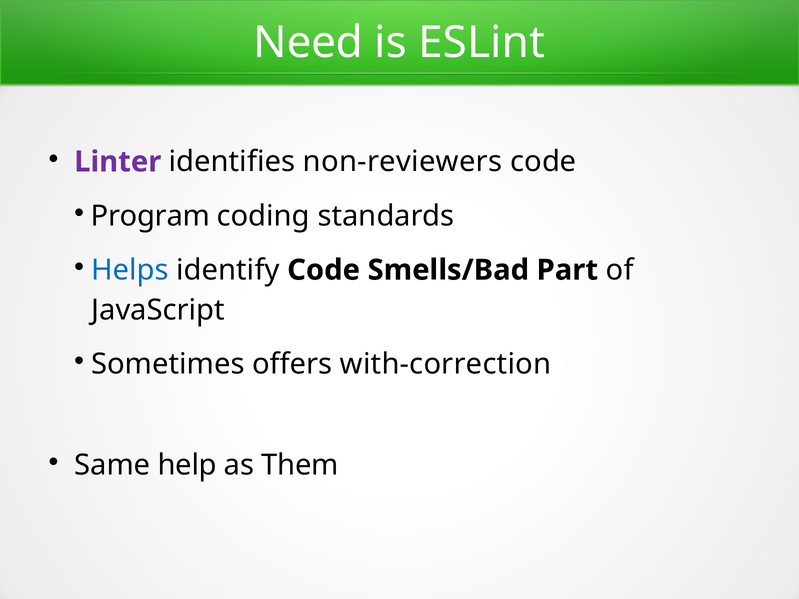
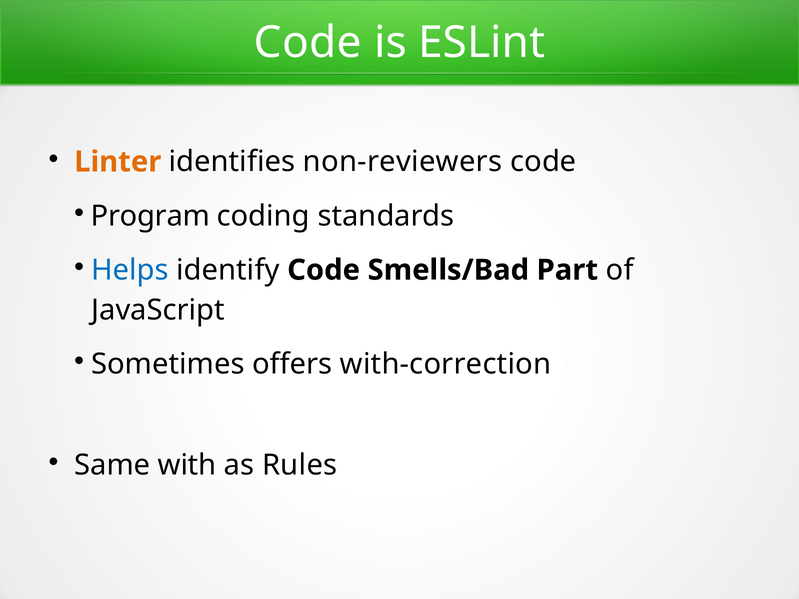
Need: Need -> Code (308, 42)
Linter colour: purple -> orange (118, 162)
help: help -> with (187, 465)
Them: Them -> Rules (300, 465)
